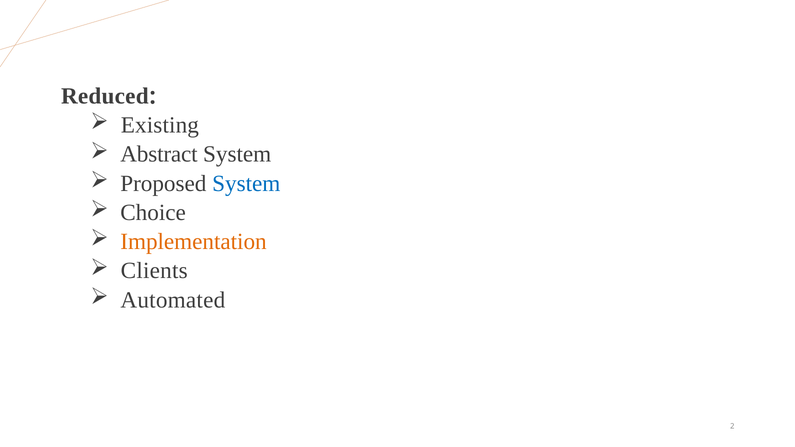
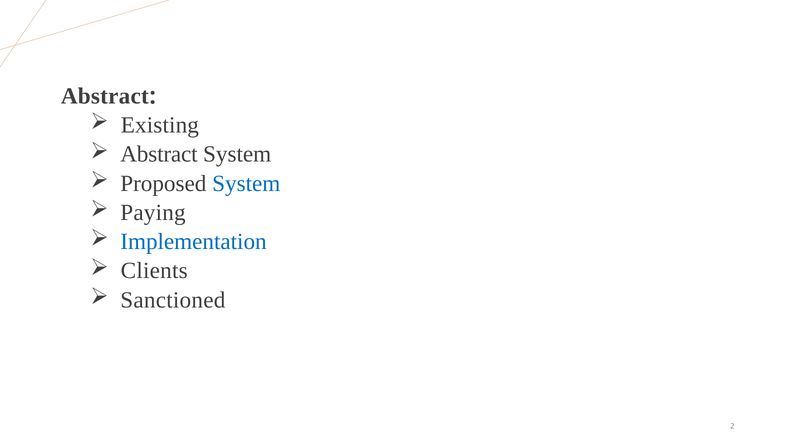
Reduced: Reduced -> Abstract (105, 96)
Choice: Choice -> Paying (153, 213)
Implementation colour: orange -> blue (193, 242)
Automated: Automated -> Sanctioned (173, 300)
